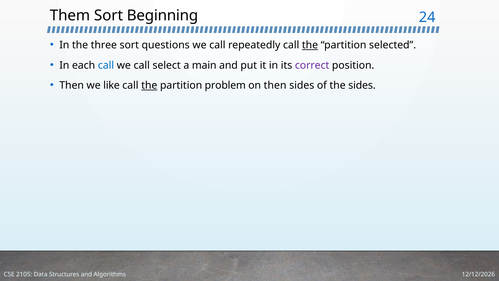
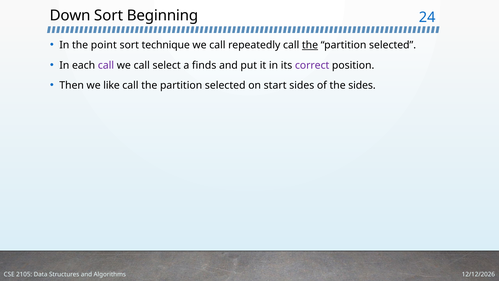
Them: Them -> Down (70, 15)
three: three -> point (104, 45)
questions: questions -> technique (166, 45)
call colour: blue -> purple (106, 65)
main: main -> finds (204, 65)
the underline: present -> none (149, 85)
problem: problem -> selected (225, 85)
on then: then -> start (275, 85)
